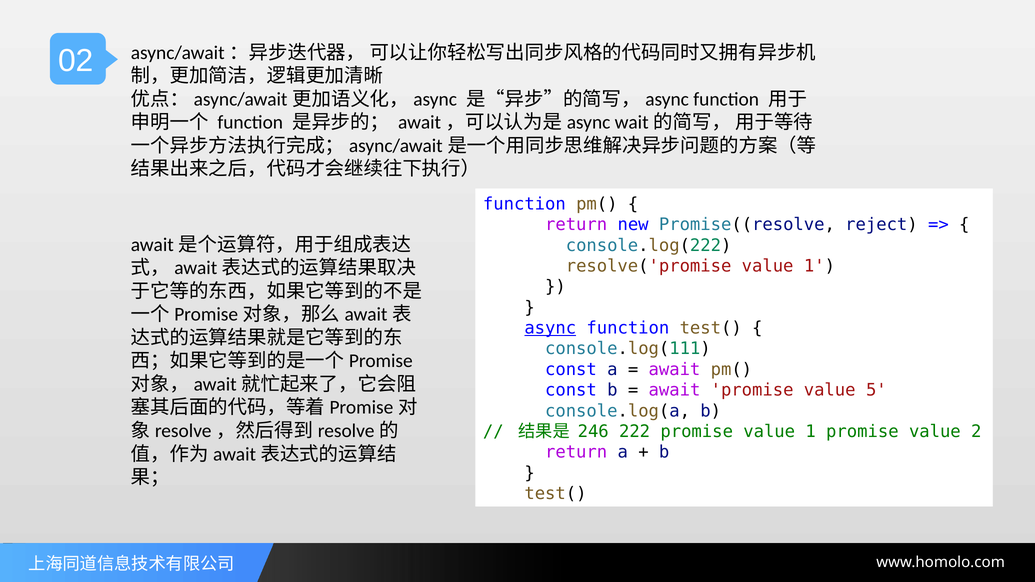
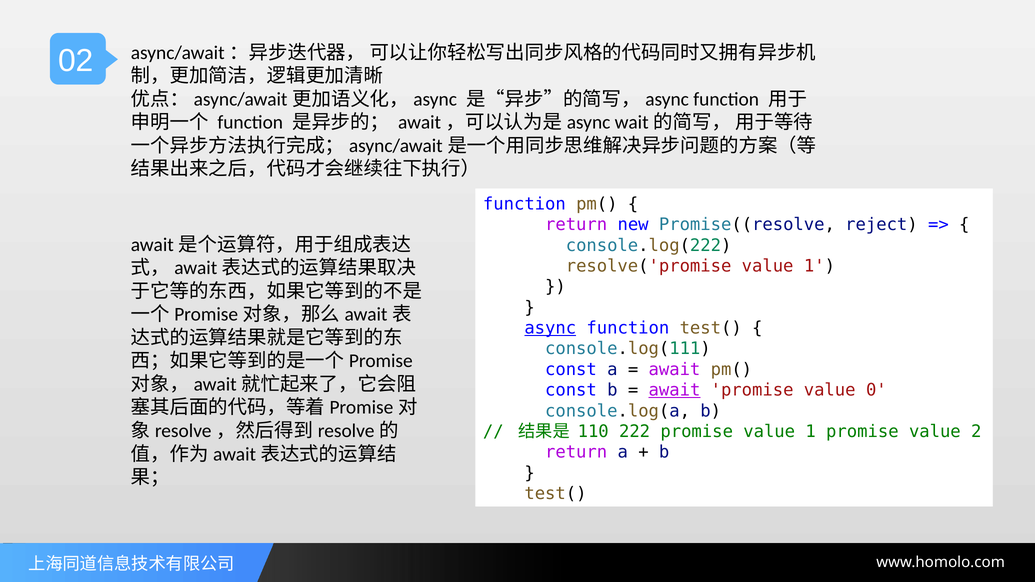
await underline: none -> present (674, 390)
5: 5 -> 0 (876, 390)
246: 246 -> 110 (593, 432)
